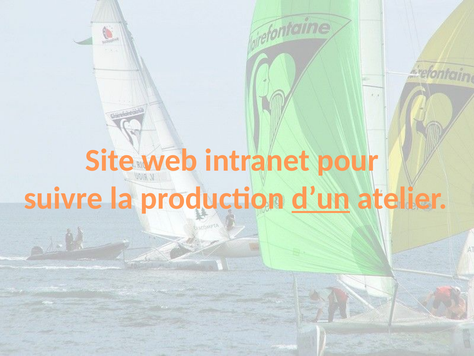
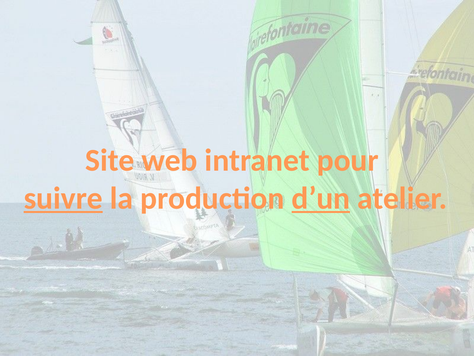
suivre underline: none -> present (63, 198)
